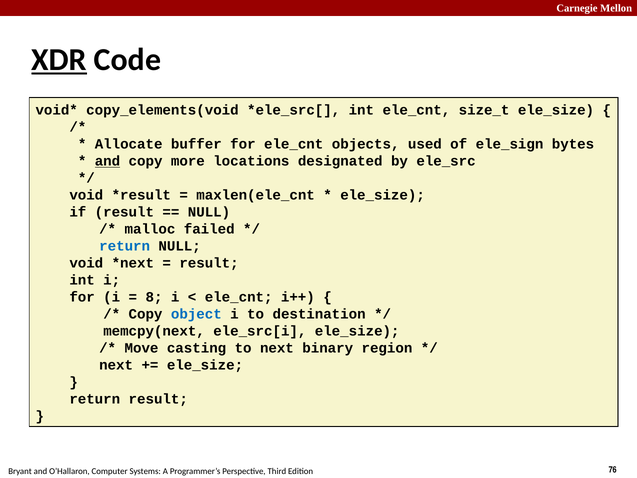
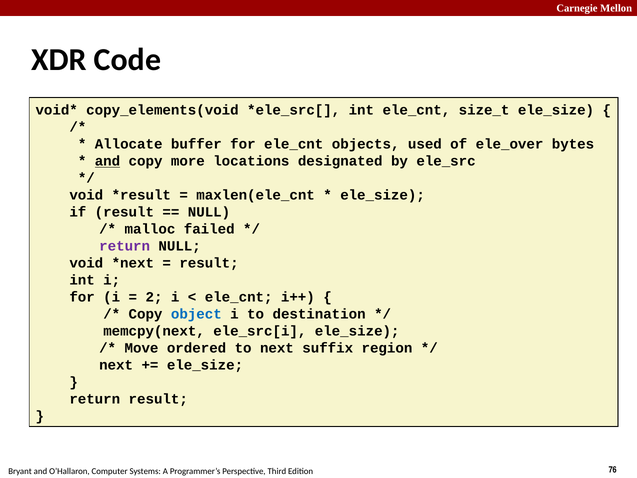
XDR underline: present -> none (59, 60)
ele_sign: ele_sign -> ele_over (510, 144)
return colour: blue -> purple (125, 246)
8: 8 -> 2 (154, 297)
casting: casting -> ordered (197, 348)
binary: binary -> suffix (328, 348)
